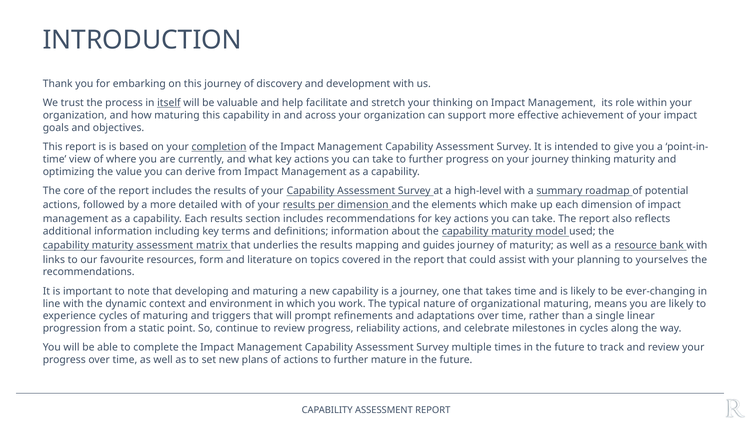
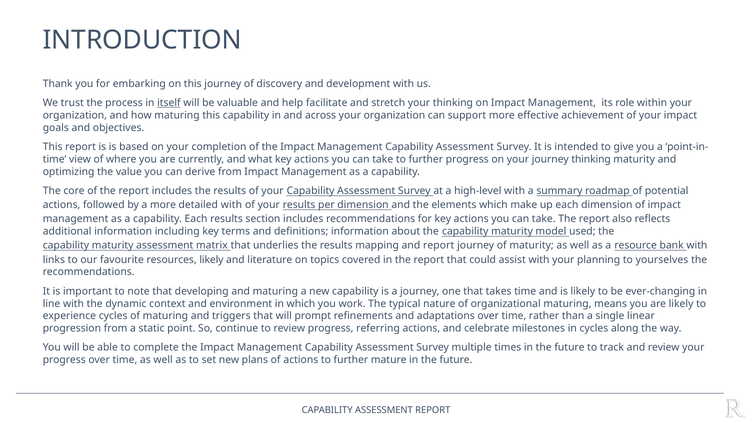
completion underline: present -> none (219, 147)
and guides: guides -> report (439, 246)
resources form: form -> likely (211, 260)
reliability: reliability -> referring (378, 328)
